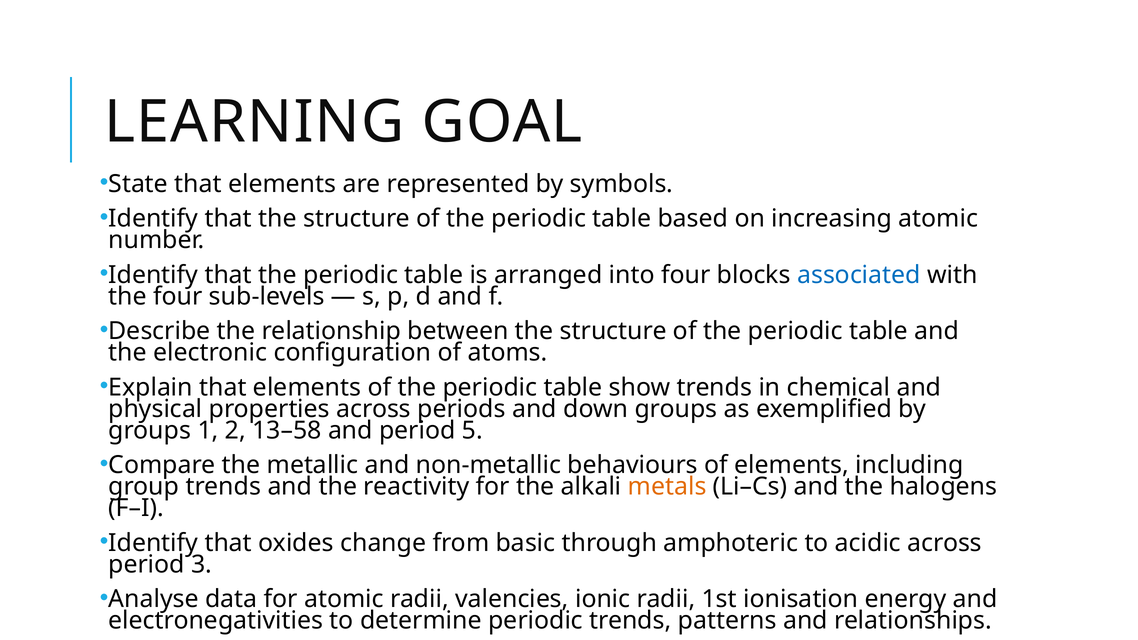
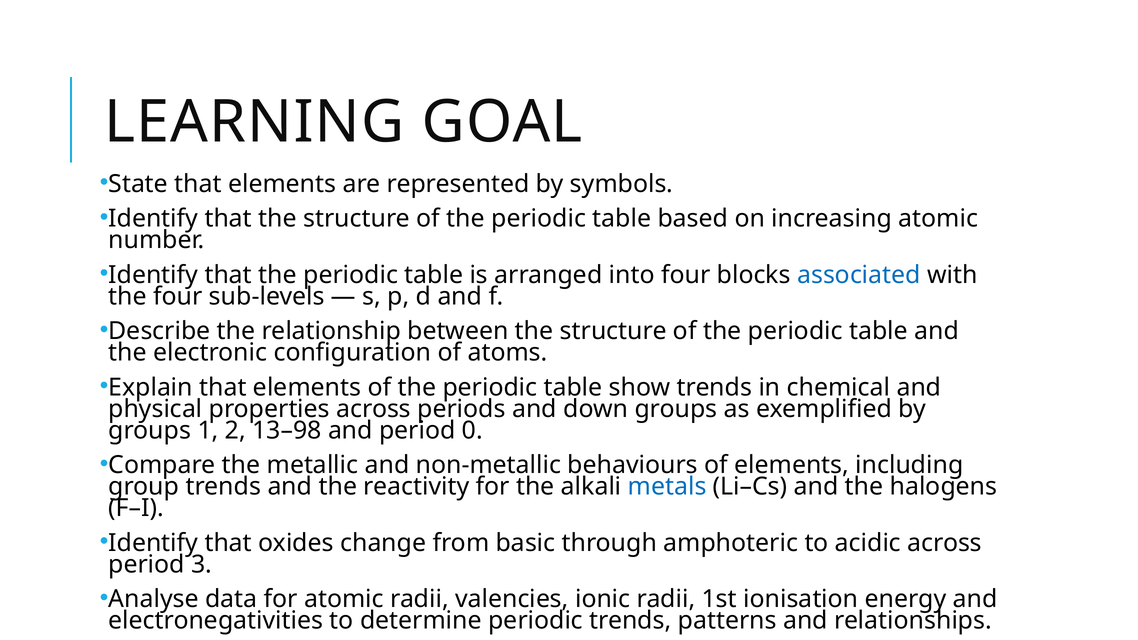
13–58: 13–58 -> 13–98 (287, 430)
5: 5 -> 0 (472, 430)
metals colour: orange -> blue (667, 487)
